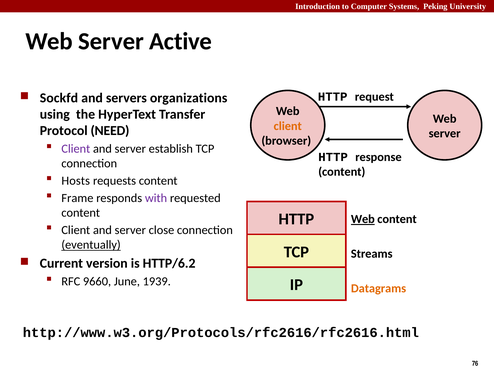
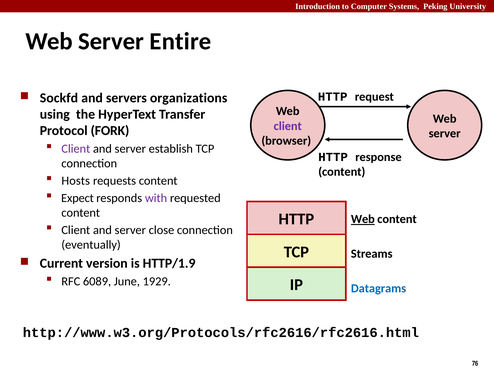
Active: Active -> Entire (180, 42)
client colour: orange -> purple (288, 126)
NEED: NEED -> FORK (110, 131)
Frame: Frame -> Expect (78, 198)
eventually underline: present -> none (91, 245)
HTTP/6.2: HTTP/6.2 -> HTTP/1.9 (169, 264)
9660: 9660 -> 6089 (97, 282)
1939: 1939 -> 1929 (157, 282)
Datagrams colour: orange -> blue (379, 289)
